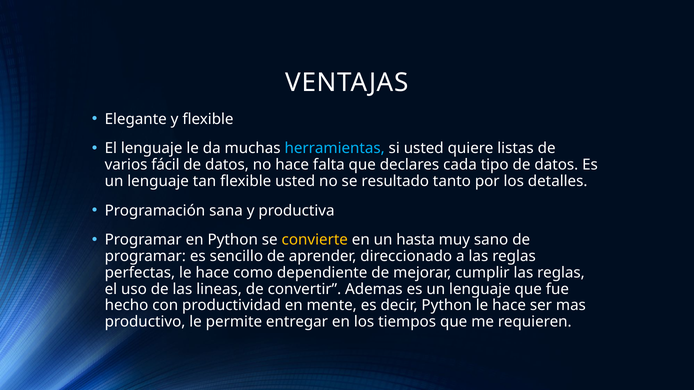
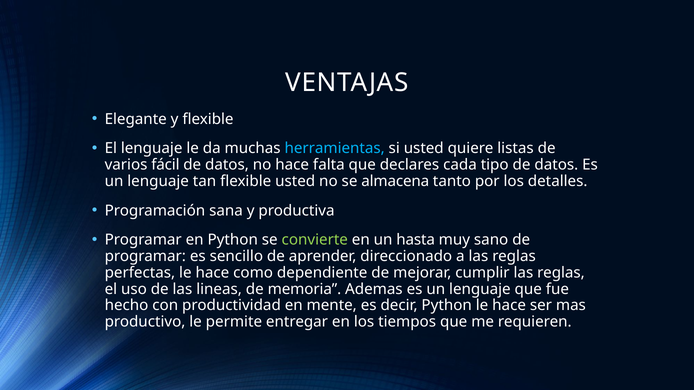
resultado: resultado -> almacena (395, 181)
convierte colour: yellow -> light green (315, 240)
convertir: convertir -> memoria (304, 289)
